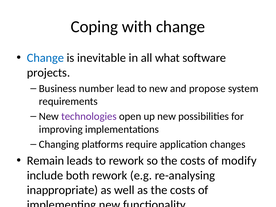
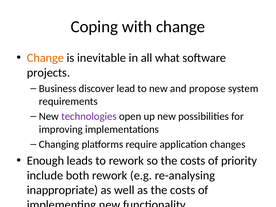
Change colour: blue -> orange (45, 58)
number: number -> discover (97, 88)
Remain: Remain -> Enough (45, 161)
modify: modify -> priority (239, 161)
